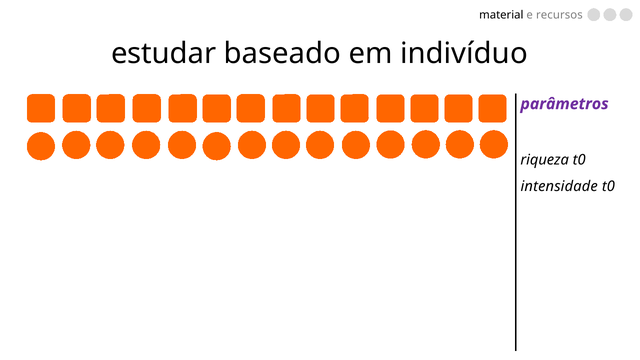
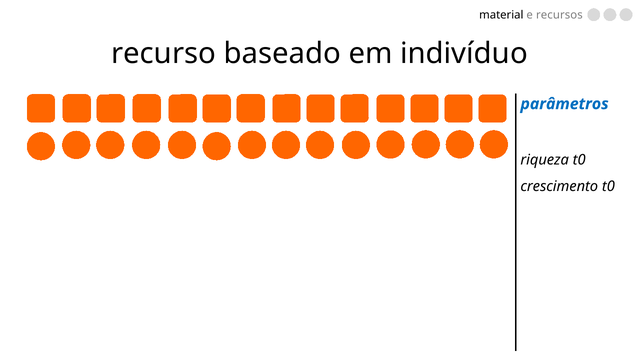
estudar: estudar -> recurso (164, 54)
parâmetros colour: purple -> blue (565, 104)
intensidade: intensidade -> crescimento (559, 186)
